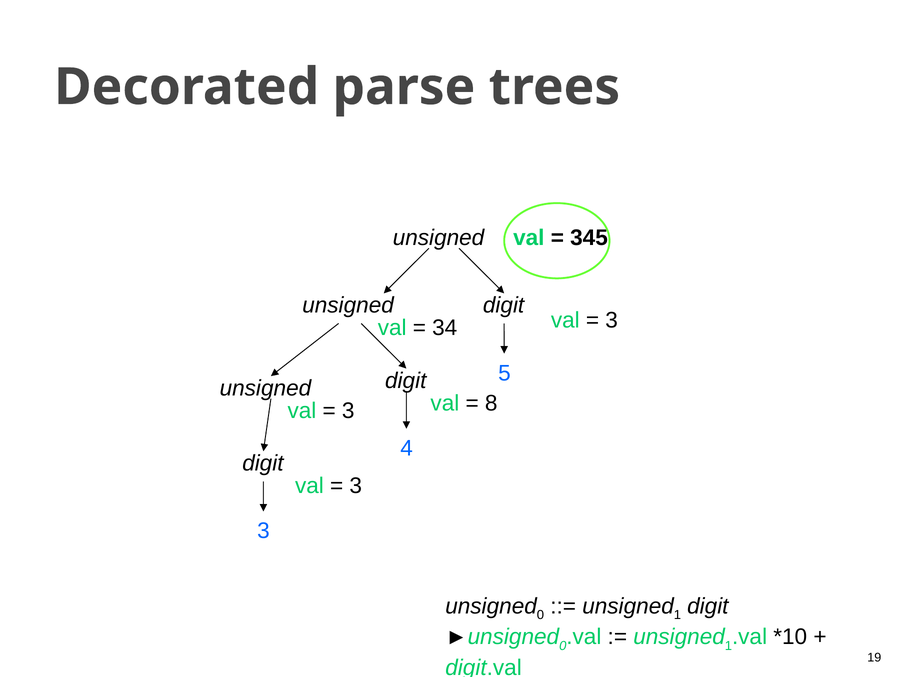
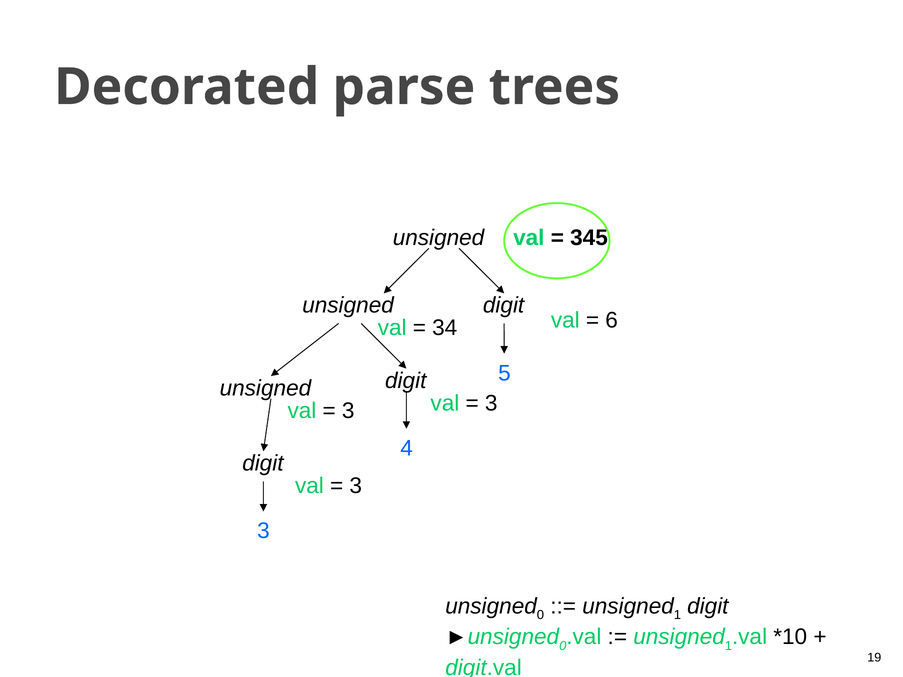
3: 3 -> 6 (612, 321)
8: 8 -> 3 (491, 403)
